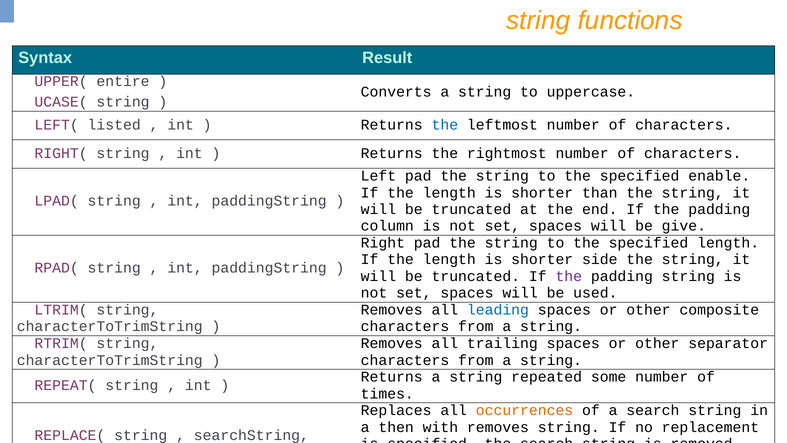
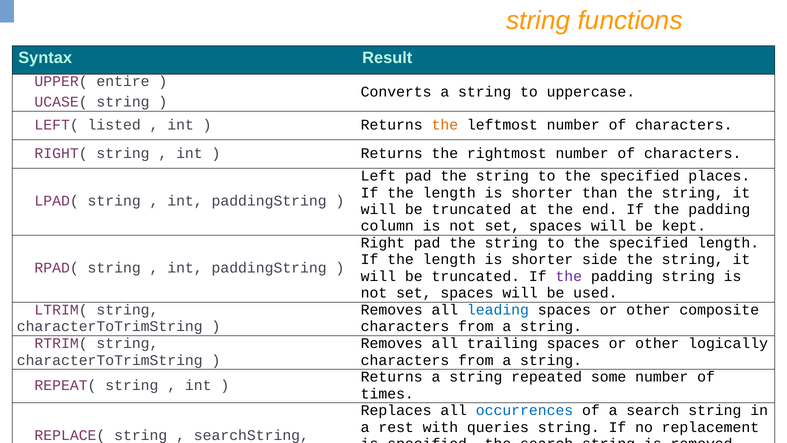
the colour: blue -> orange (445, 125)
enable: enable -> places (719, 176)
give: give -> kept (684, 226)
separator: separator -> logically (728, 343)
occurrences colour: orange -> blue (525, 410)
then: then -> rest (396, 427)
with removes: removes -> queries (498, 427)
